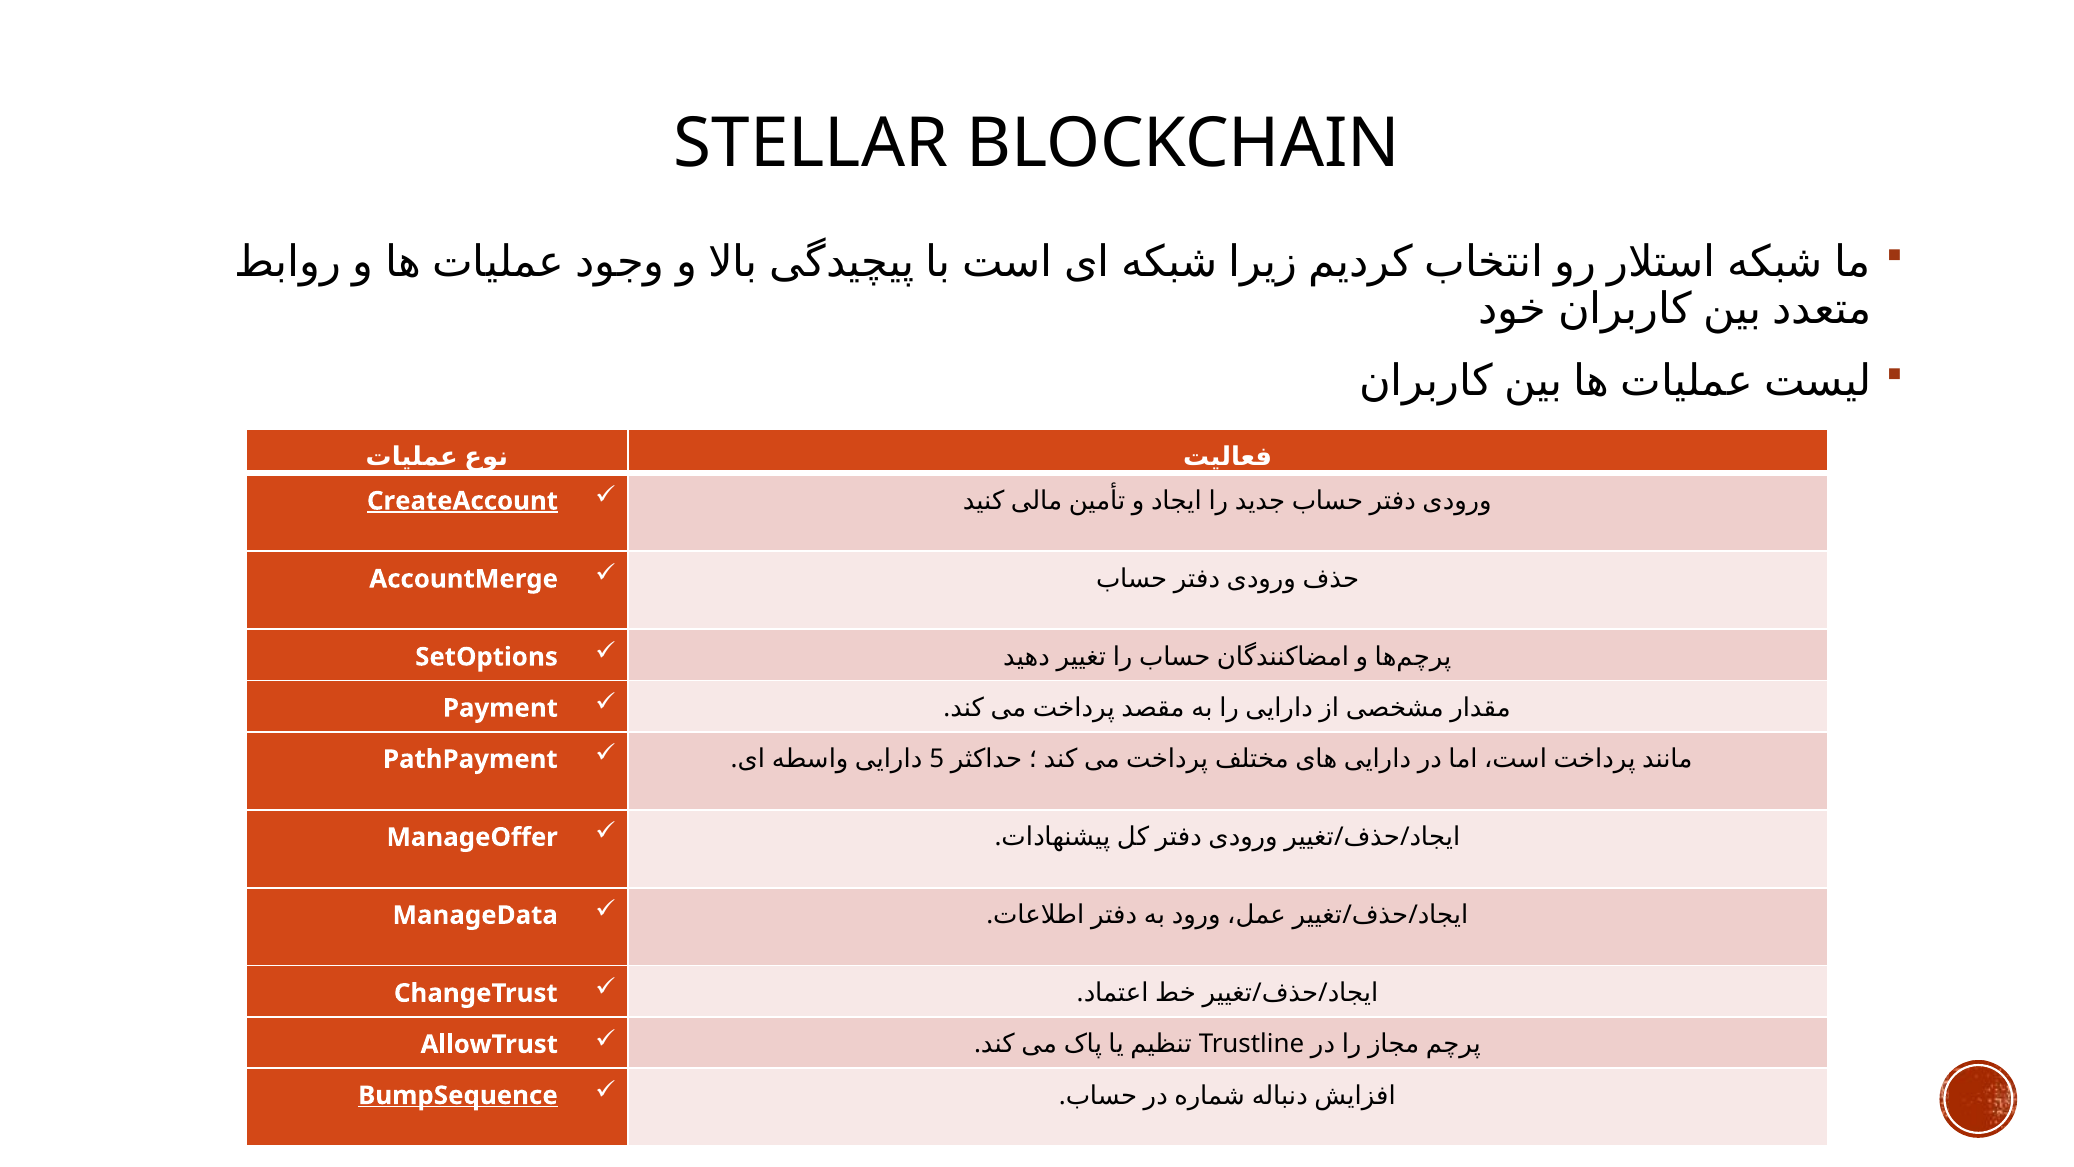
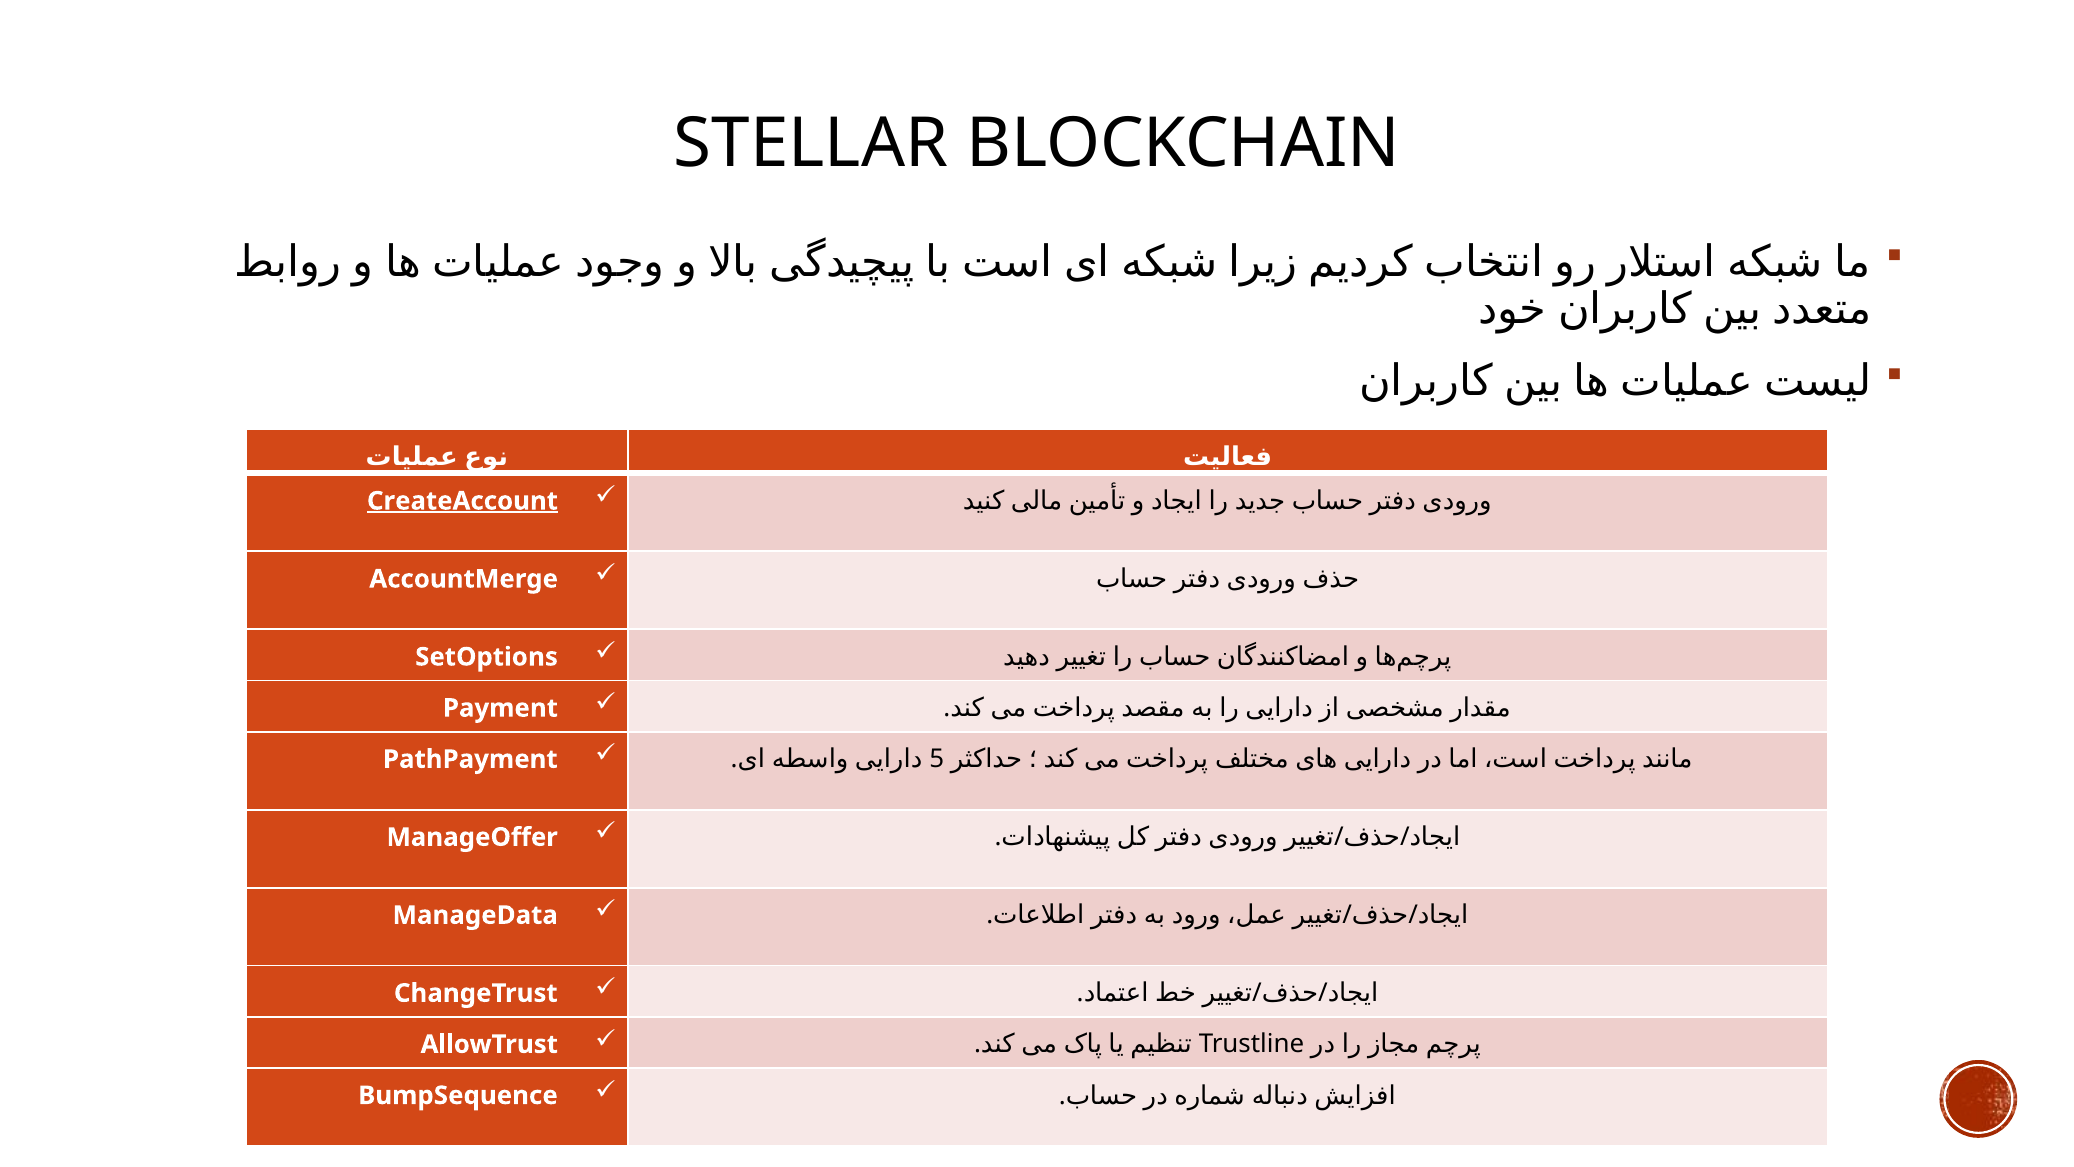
BumpSequence underline: present -> none (458, 1095)
